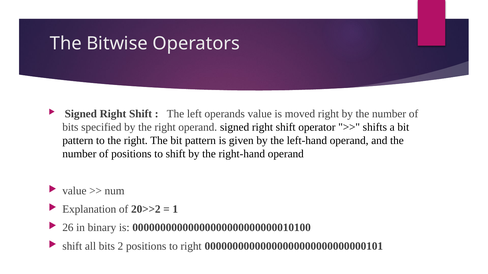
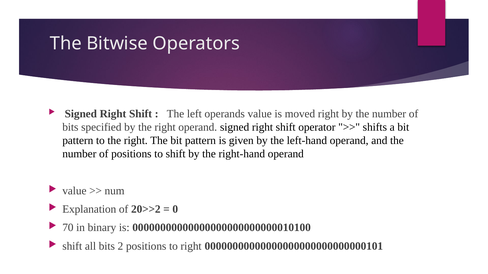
1: 1 -> 0 (175, 210)
26: 26 -> 70 (68, 228)
